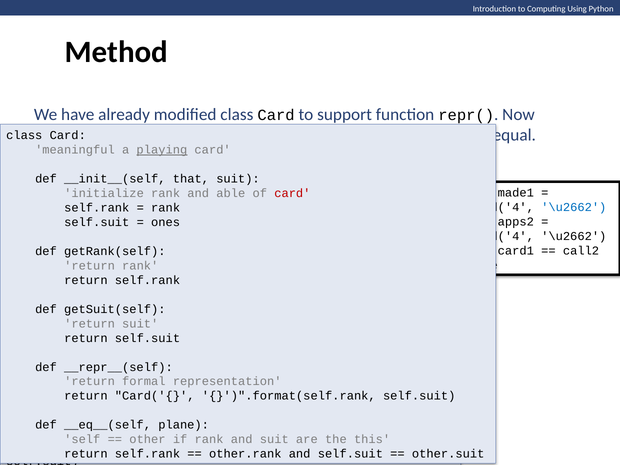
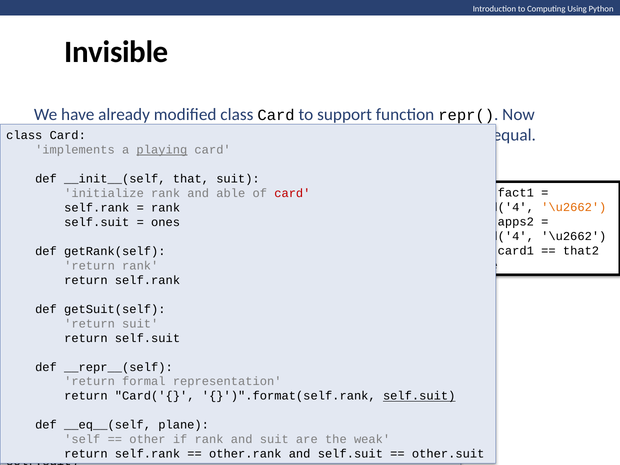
Method: Method -> Invisible (116, 52)
meaningful: meaningful -> implements (75, 150)
made1: made1 -> fact1 (516, 193)
\u2662 colour: blue -> orange (574, 207)
call2: call2 -> that2 (581, 251)
self.suit underline: none -> present (419, 396)
this: this -> weak (372, 439)
